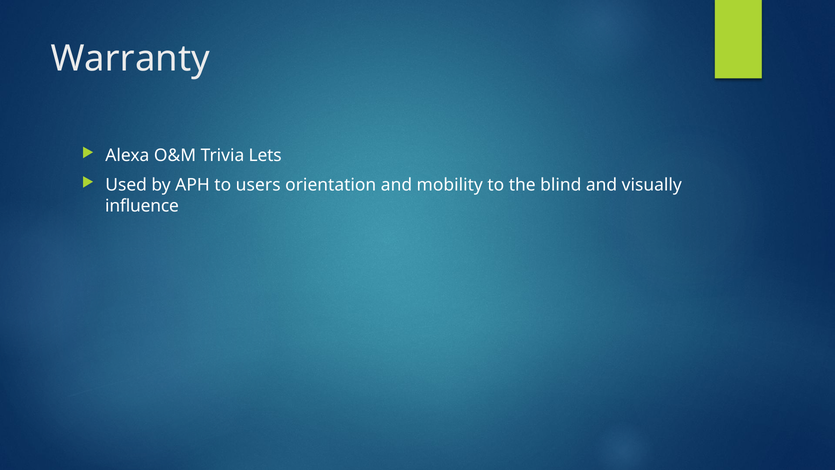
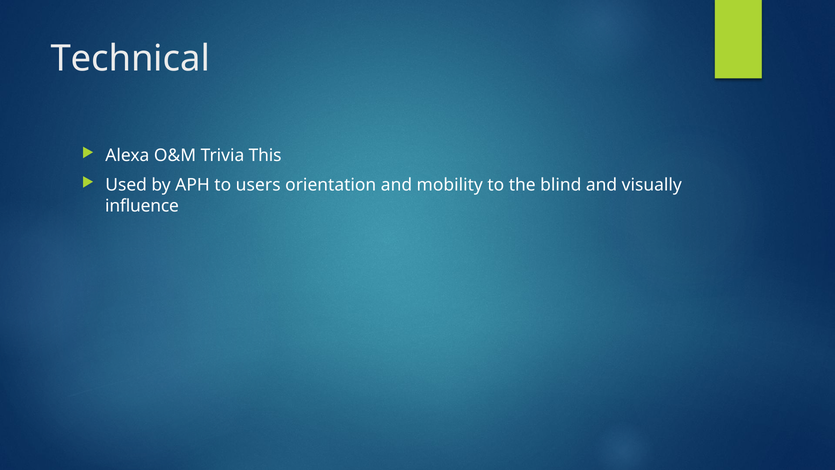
Warranty: Warranty -> Technical (130, 59)
Lets: Lets -> This (265, 155)
